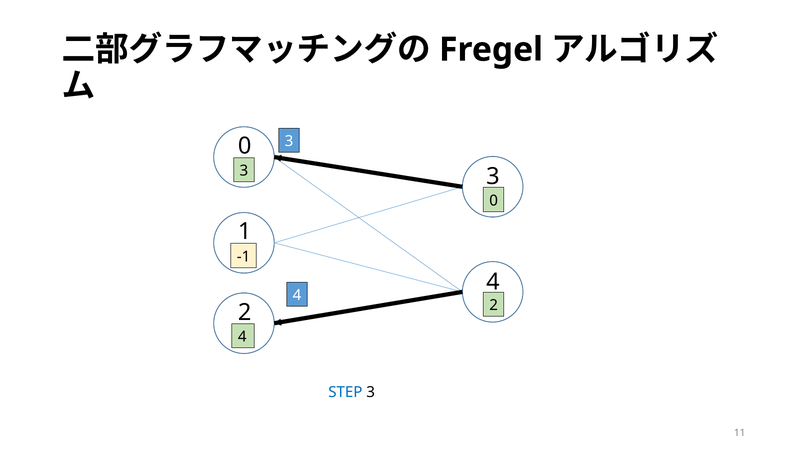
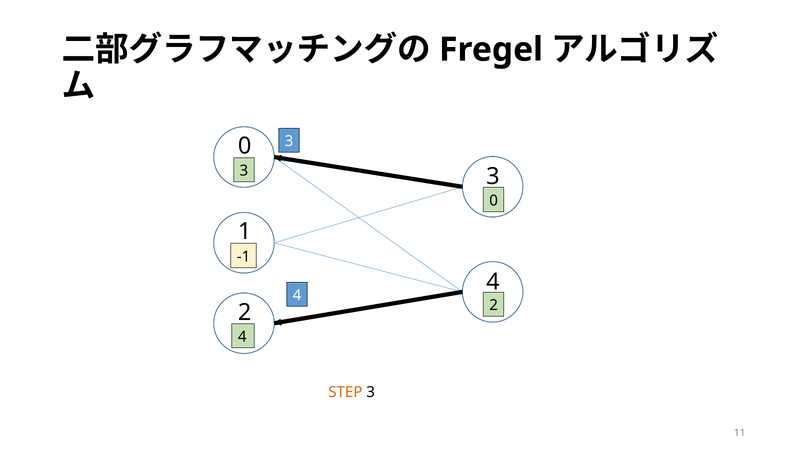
STEP colour: blue -> orange (345, 392)
